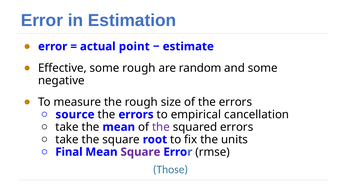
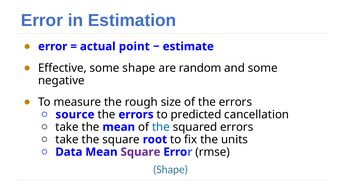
some rough: rough -> shape (139, 68)
empirical: empirical -> predicted (196, 114)
the colour: purple -> blue (161, 127)
Final: Final -> Data (69, 152)
Those: Those -> Shape (171, 169)
